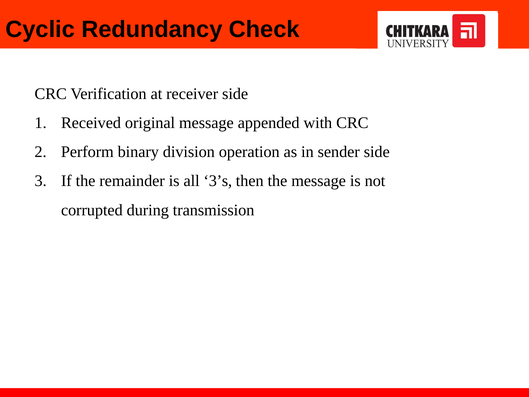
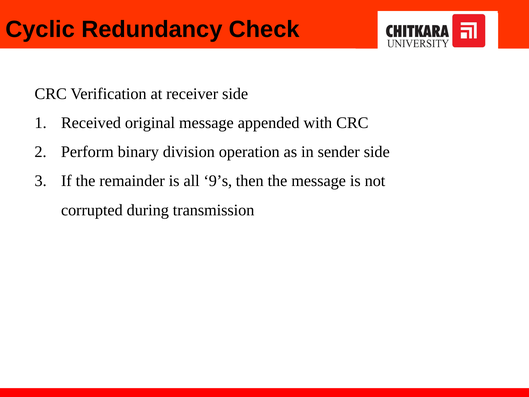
3’s: 3’s -> 9’s (218, 181)
